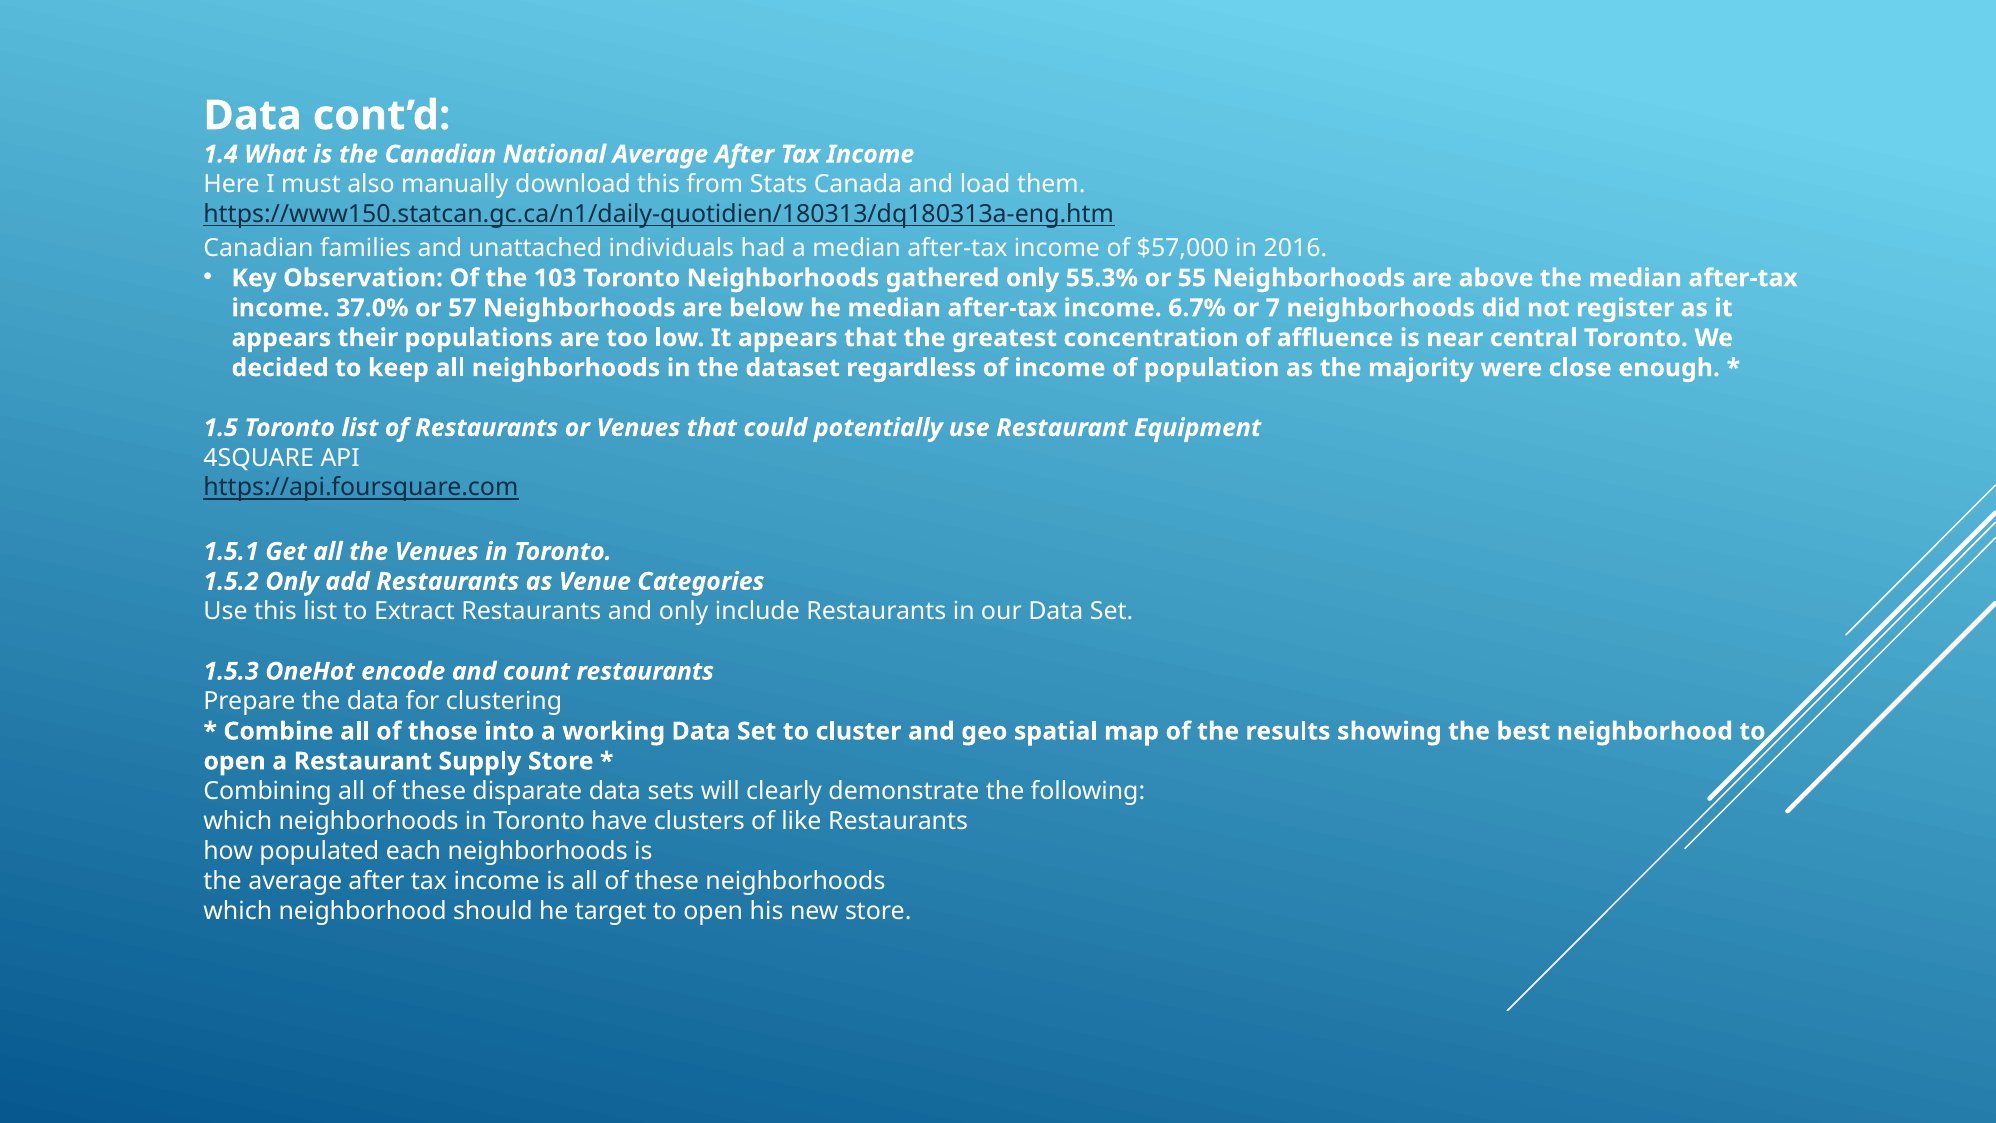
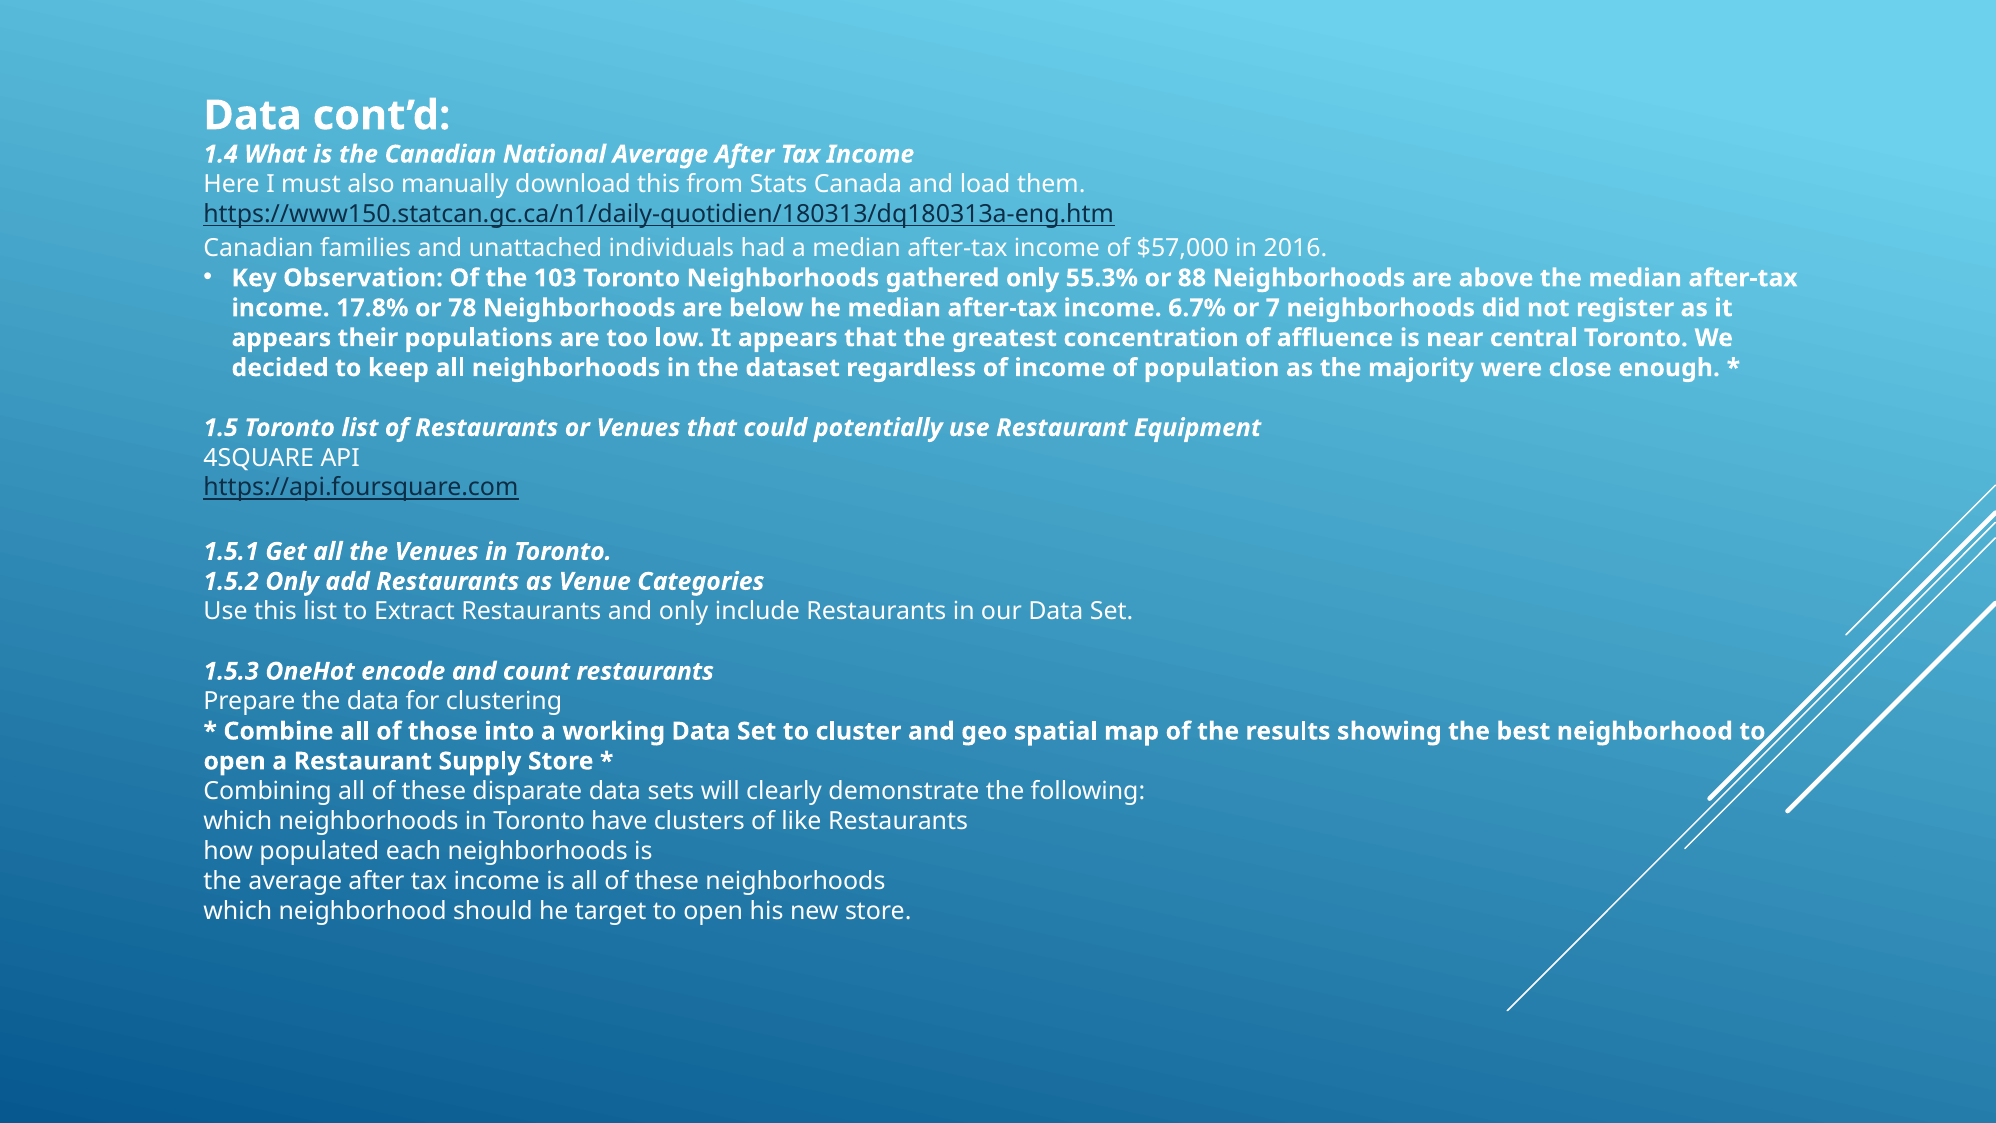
55: 55 -> 88 (1192, 278)
37.0%: 37.0% -> 17.8% (372, 308)
57: 57 -> 78 (462, 308)
